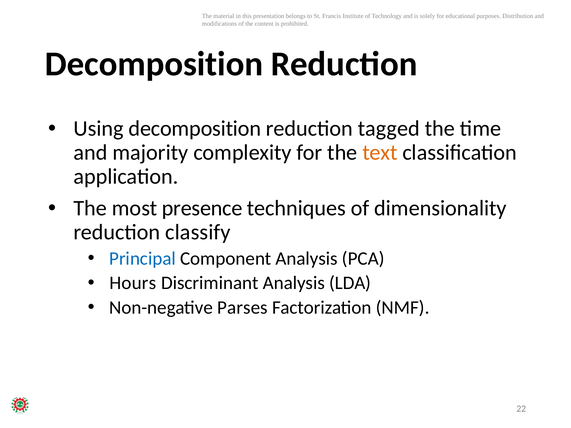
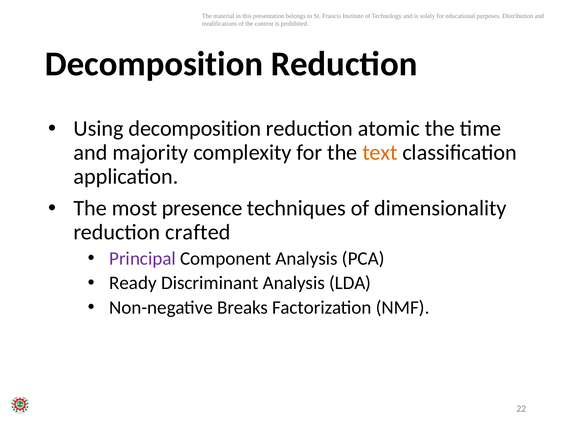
tagged: tagged -> atomic (389, 129)
classify: classify -> crafted (198, 232)
Principal colour: blue -> purple (143, 259)
Hours: Hours -> Ready (133, 283)
Parses: Parses -> Breaks (243, 308)
